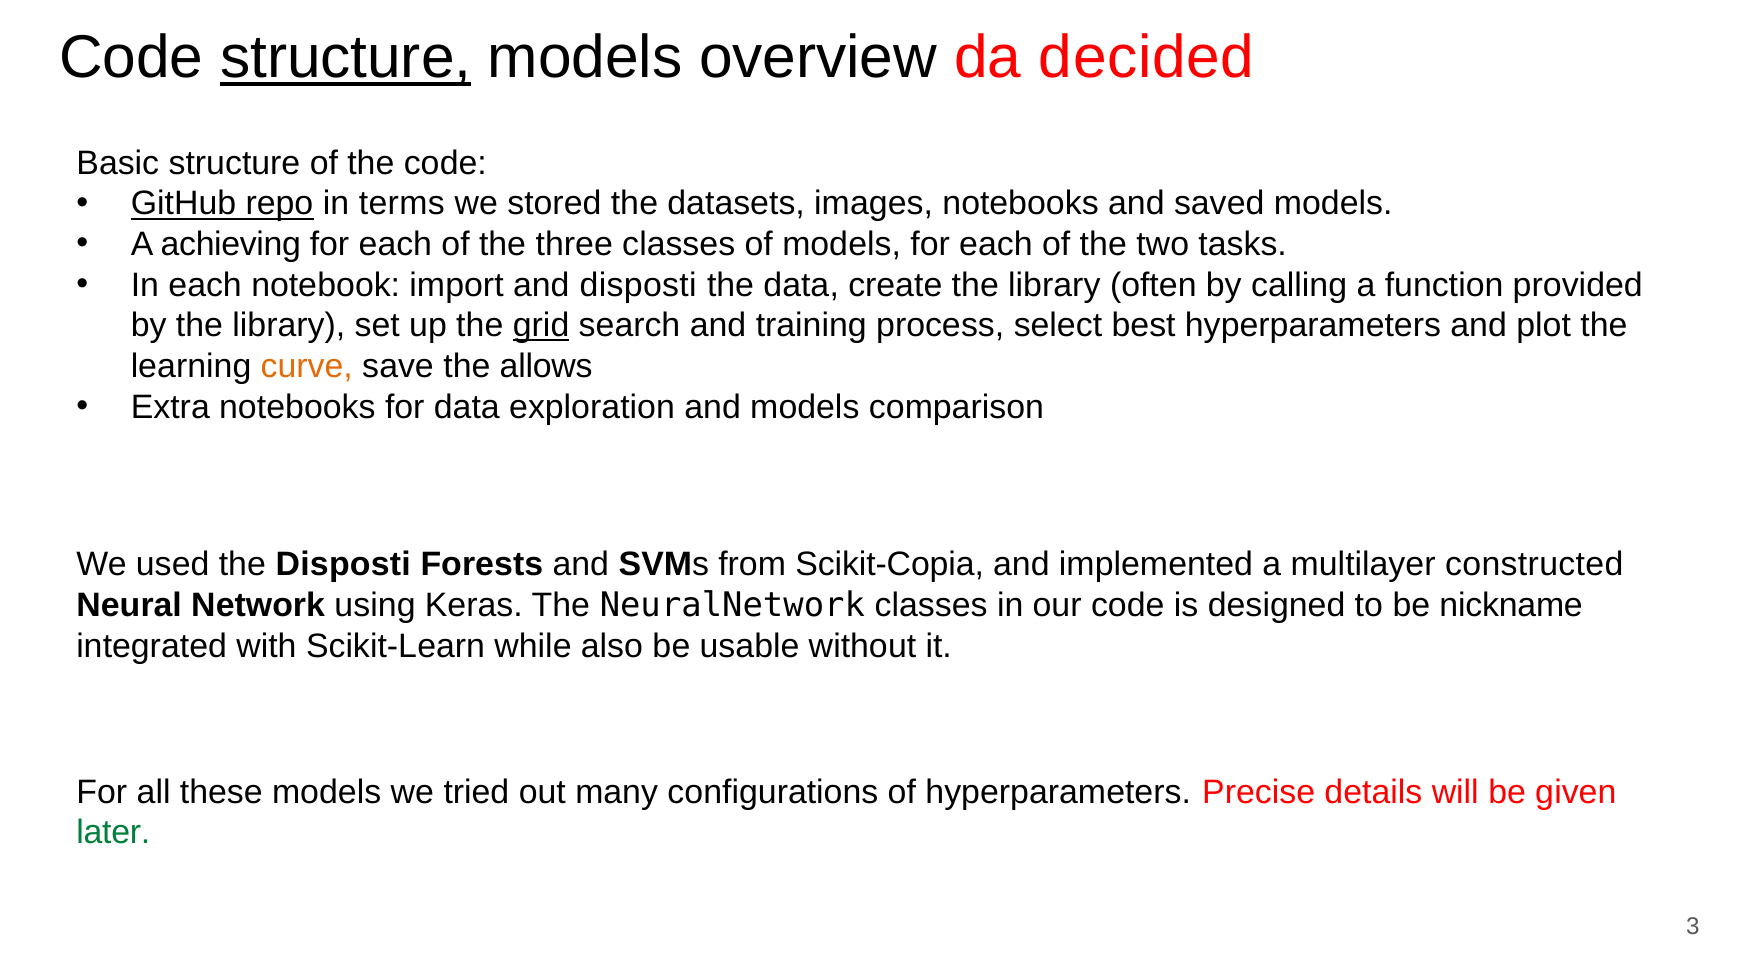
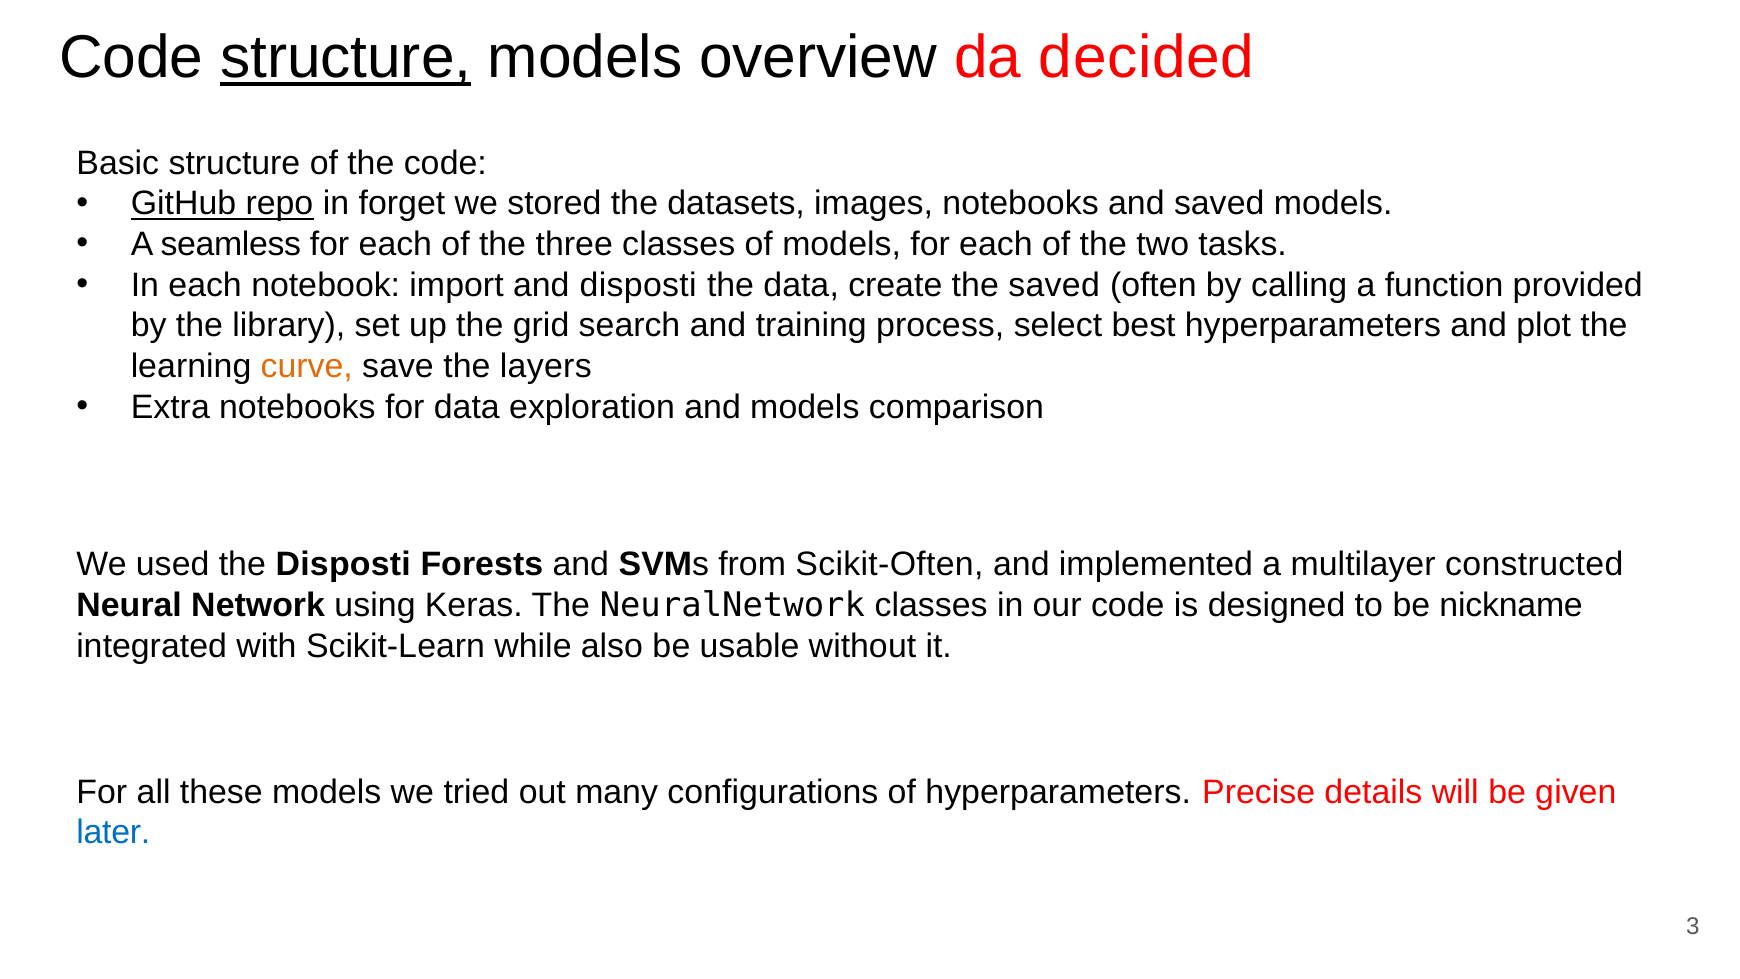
terms: terms -> forget (402, 204)
achieving: achieving -> seamless (231, 244)
create the library: library -> saved (1054, 285)
grid underline: present -> none (541, 326)
allows: allows -> layers (546, 366)
Scikit-Copia: Scikit-Copia -> Scikit-Often (889, 565)
later colour: green -> blue (113, 832)
